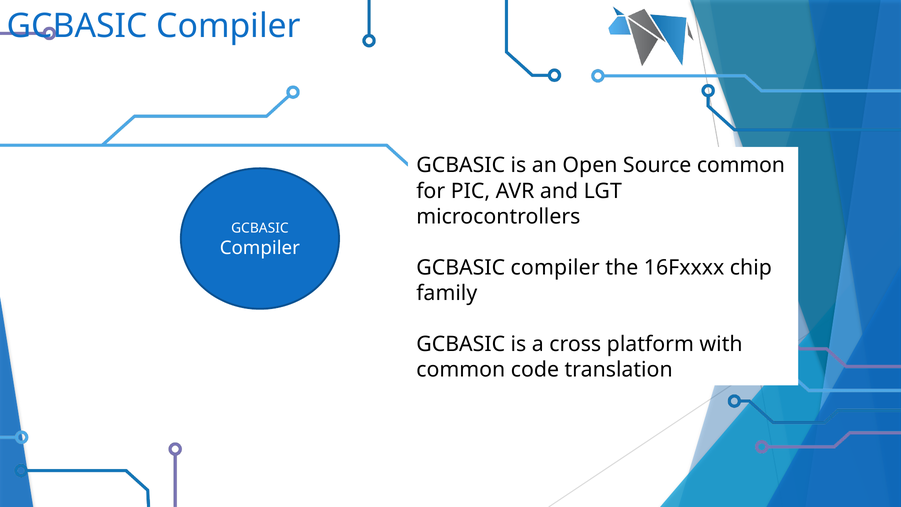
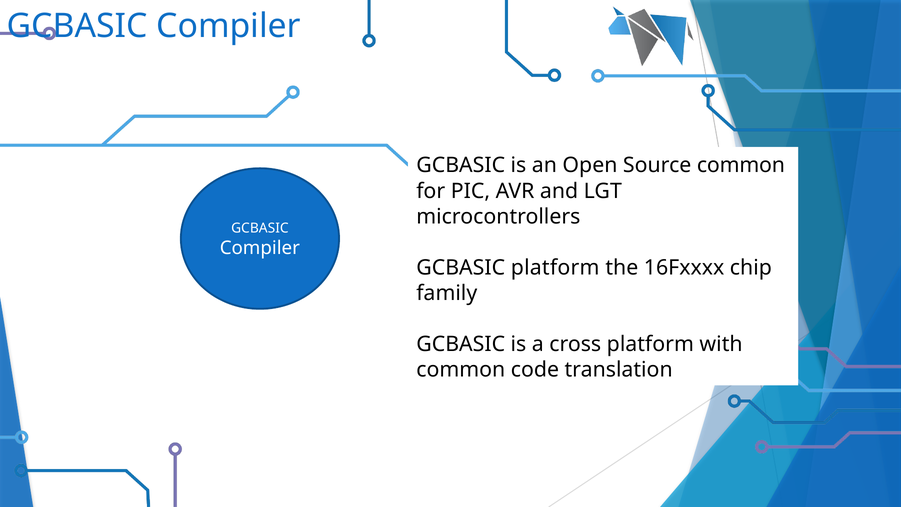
compiler: compiler -> platform (555, 268)
